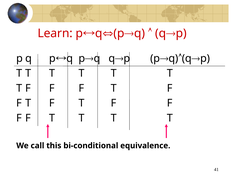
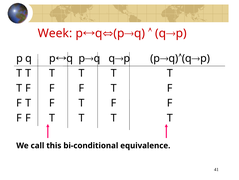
Learn: Learn -> Week (55, 33)
